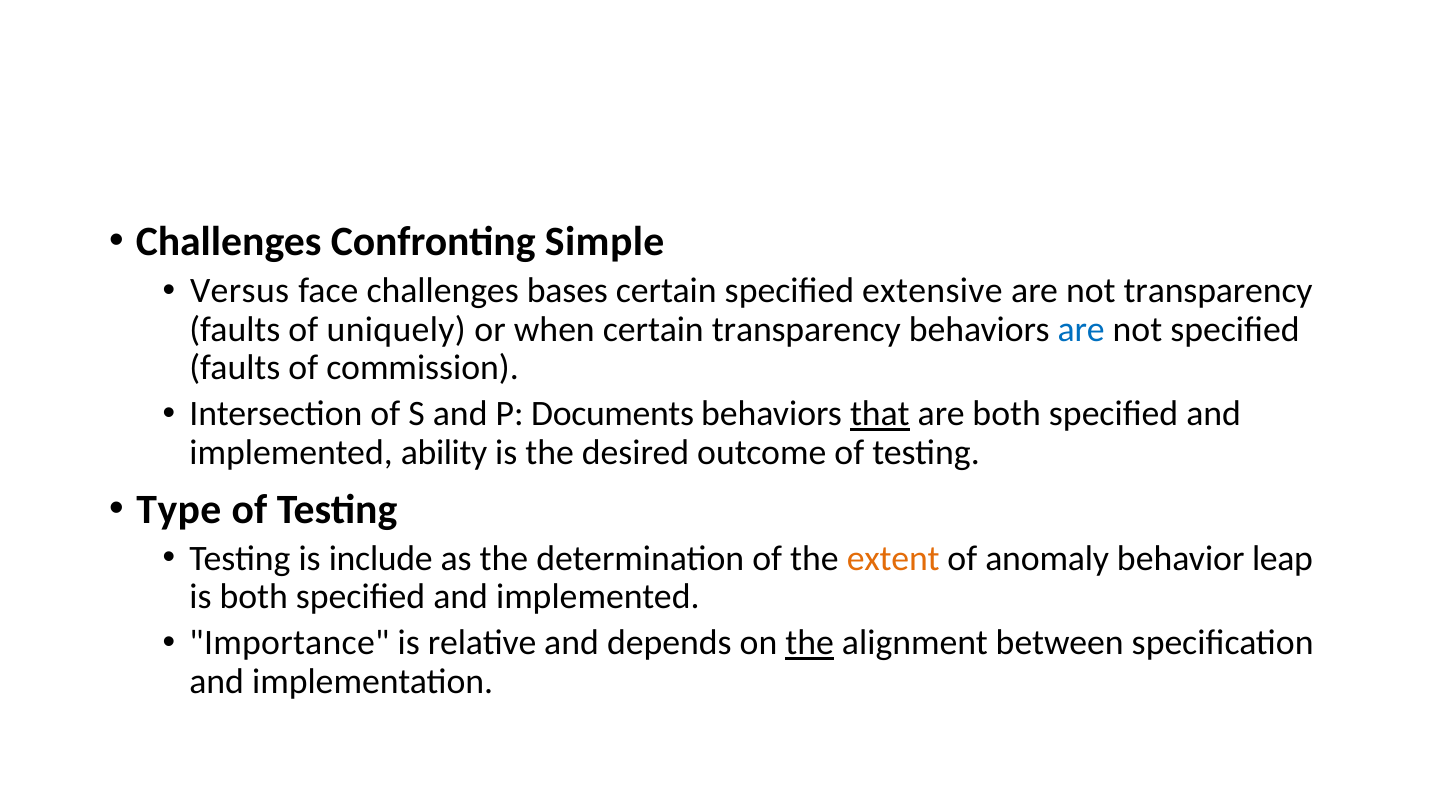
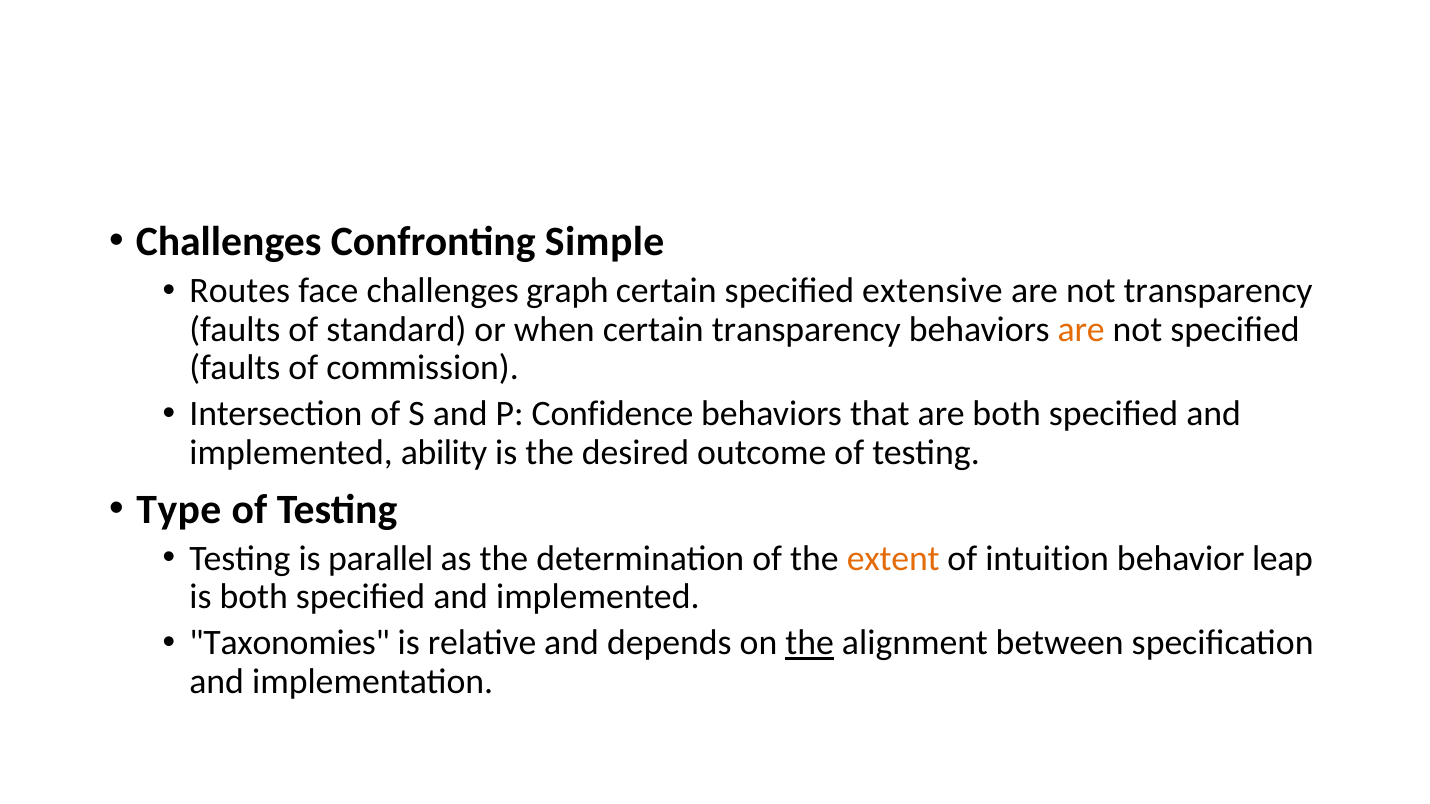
Versus: Versus -> Routes (240, 291)
bases: bases -> graph (567, 291)
uniquely: uniquely -> standard (396, 330)
are colour: blue -> orange (1081, 330)
Documents: Documents -> Confidence (613, 414)
that underline: present -> none (880, 414)
include: include -> parallel (381, 559)
anomaly: anomaly -> intuition (1047, 559)
Importance: Importance -> Taxonomies (290, 643)
